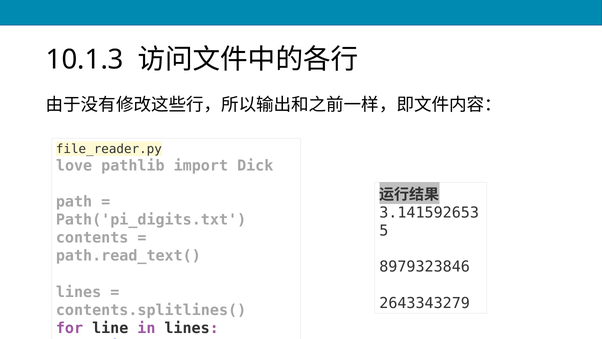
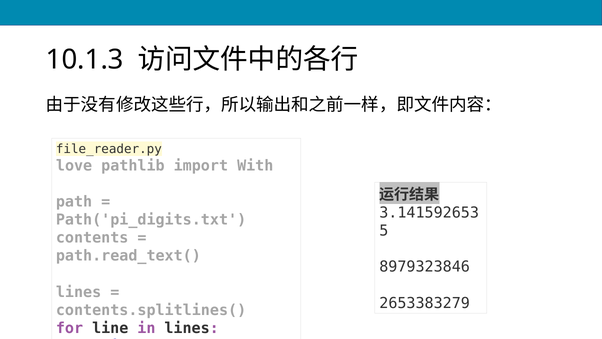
Dick: Dick -> With (255, 165)
2643343279: 2643343279 -> 2653383279 (425, 303)
